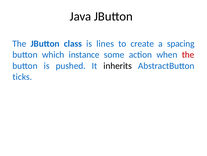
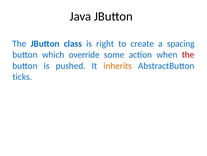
lines: lines -> right (105, 43)
instance: instance -> override (84, 54)
inherits colour: black -> orange (118, 66)
